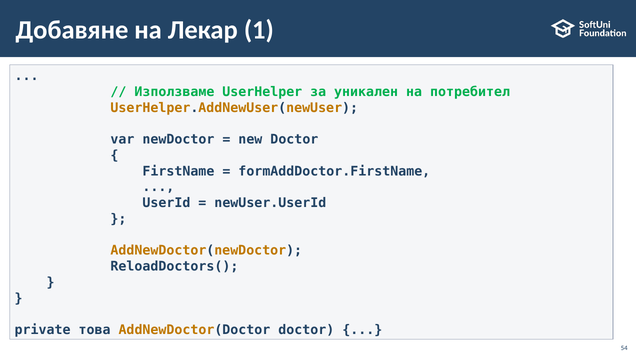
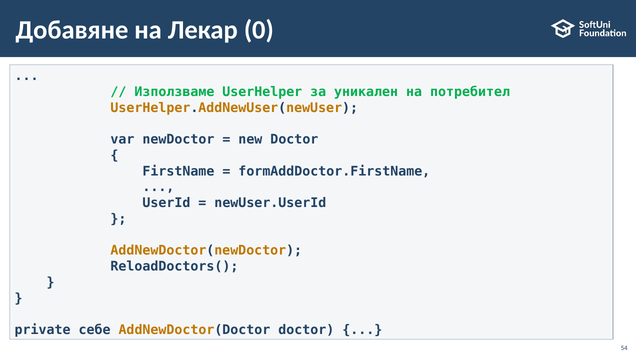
1: 1 -> 0 (259, 30)
това: това -> себе (95, 331)
